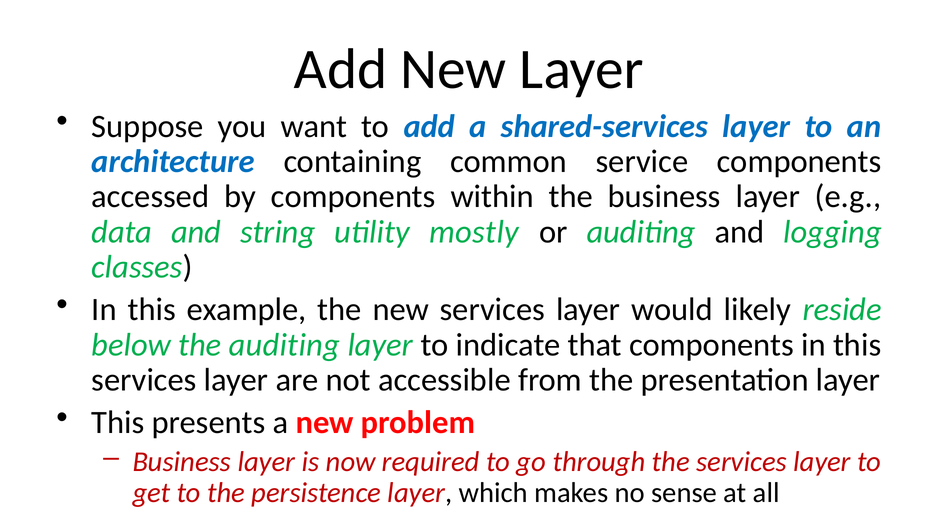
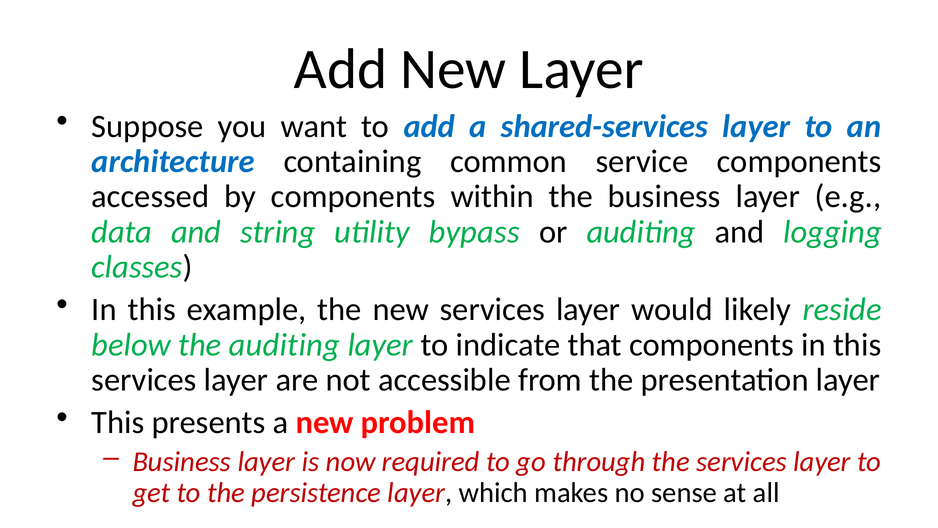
mostly: mostly -> bypass (474, 232)
